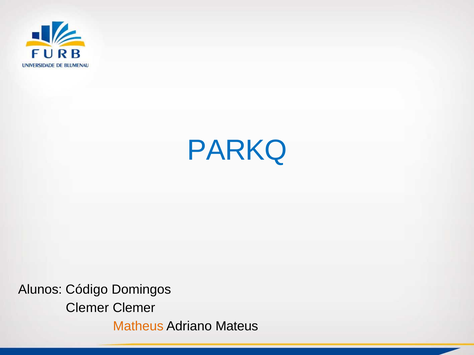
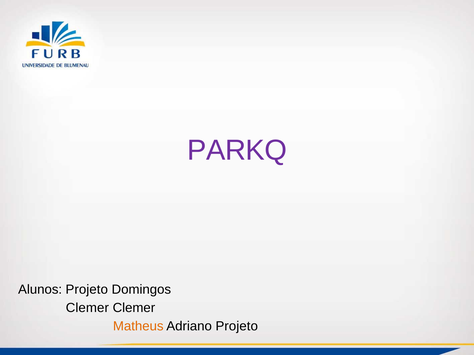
PARKQ colour: blue -> purple (237, 151)
Alunos Código: Código -> Projeto (87, 290)
Adriano Mateus: Mateus -> Projeto (237, 327)
